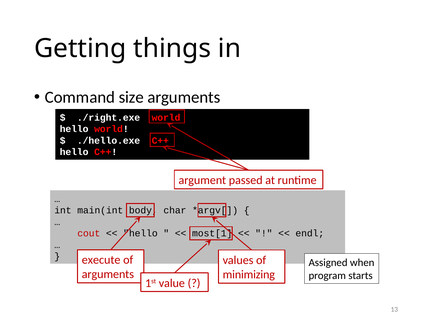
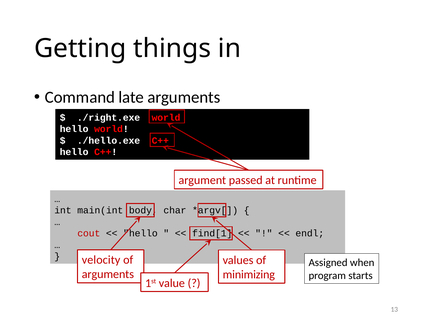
size: size -> late (131, 97)
most[1: most[1 -> find[1 (212, 233)
execute: execute -> velocity (101, 260)
